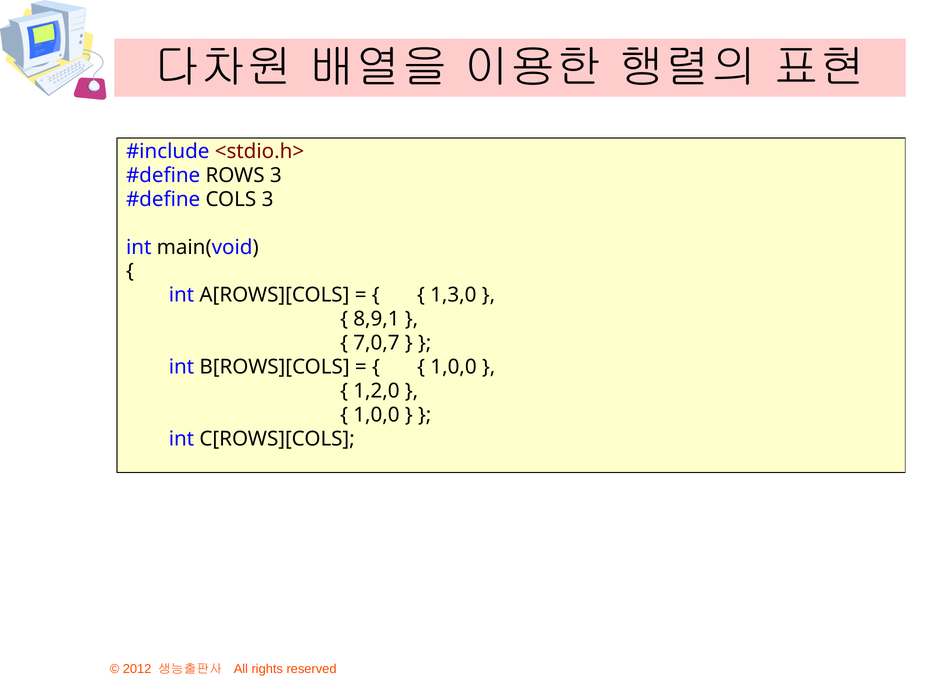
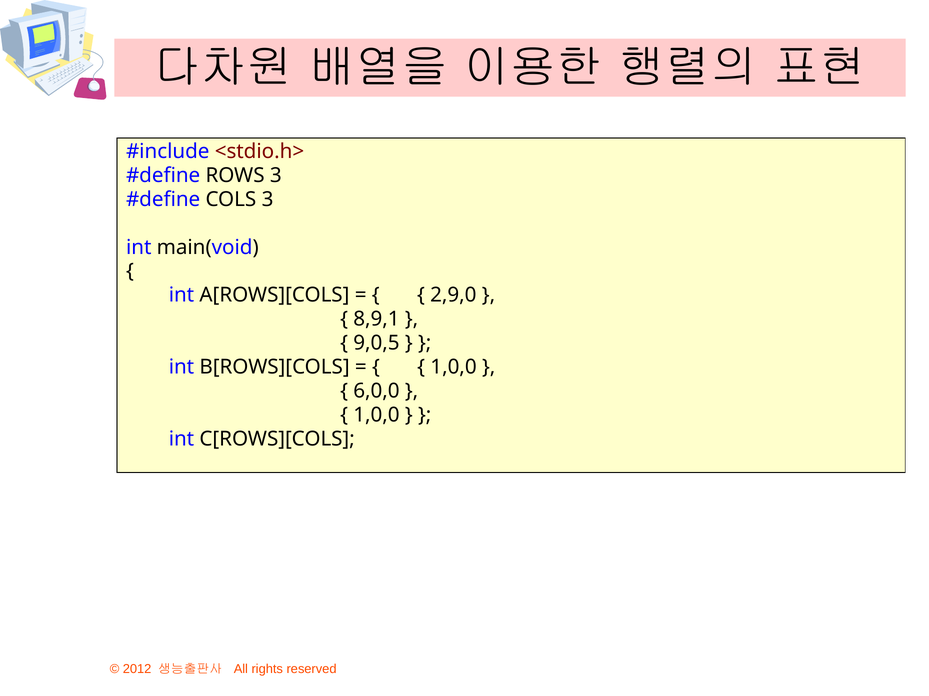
1,3,0: 1,3,0 -> 2,9,0 (453, 295)
7,0,7: 7,0,7 -> 9,0,5 (377, 343)
1,2,0: 1,2,0 -> 6,0,0 (377, 391)
